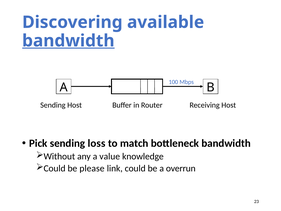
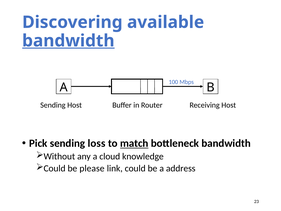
match underline: none -> present (134, 143)
value: value -> cloud (110, 156)
overrun: overrun -> address (181, 168)
